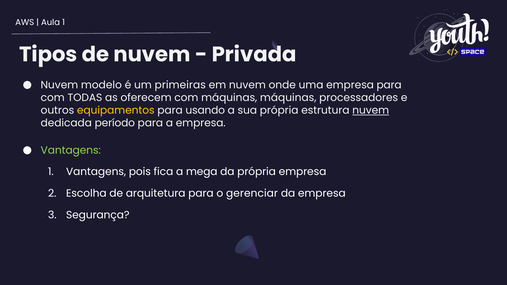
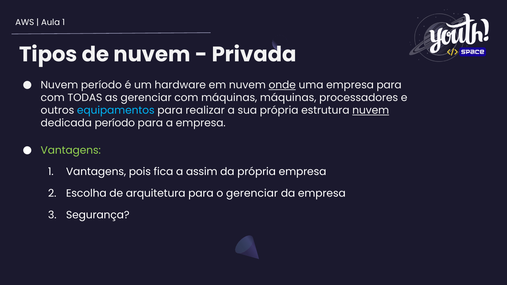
Nuvem modelo: modelo -> período (101, 85)
primeiras: primeiras -> hardware (180, 85)
onde underline: none -> present (282, 85)
as oferecem: oferecem -> gerenciar (146, 98)
equipamentos colour: yellow -> light blue (116, 110)
usando: usando -> realizar (205, 110)
mega: mega -> assim (202, 172)
